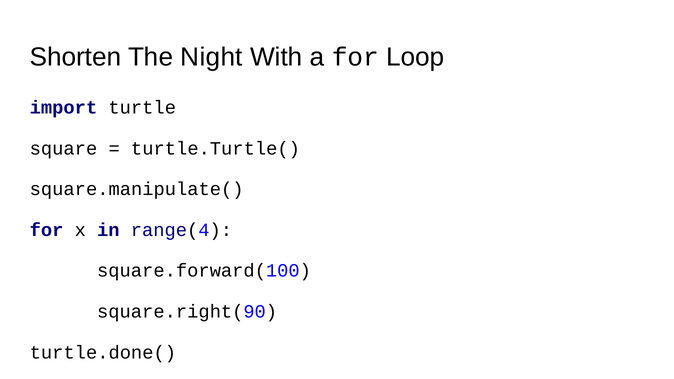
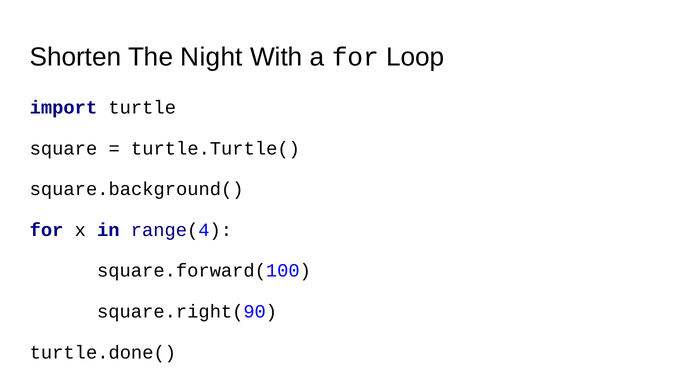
square.manipulate(: square.manipulate( -> square.background( (137, 189)
